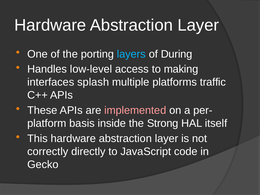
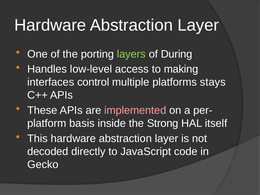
layers colour: light blue -> light green (131, 54)
splash: splash -> control (93, 82)
traffic: traffic -> stays (213, 82)
correctly: correctly -> decoded (48, 152)
